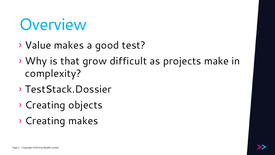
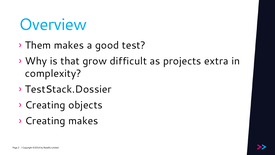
Value: Value -> Them (38, 45)
make: make -> extra (216, 61)
